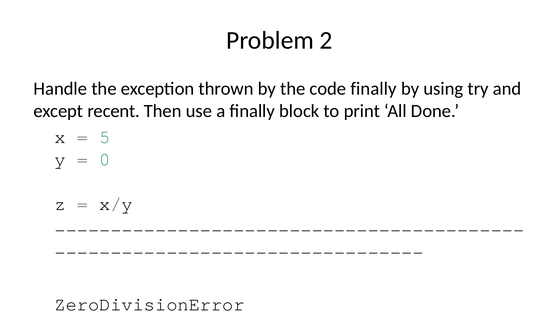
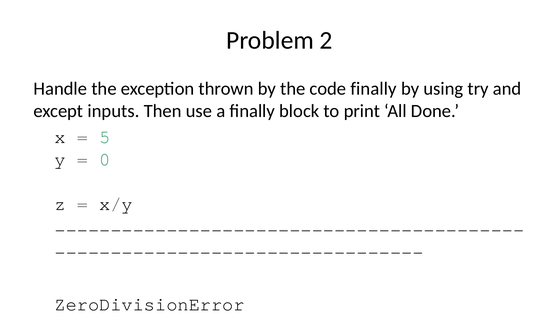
except recent: recent -> inputs (113, 111)
